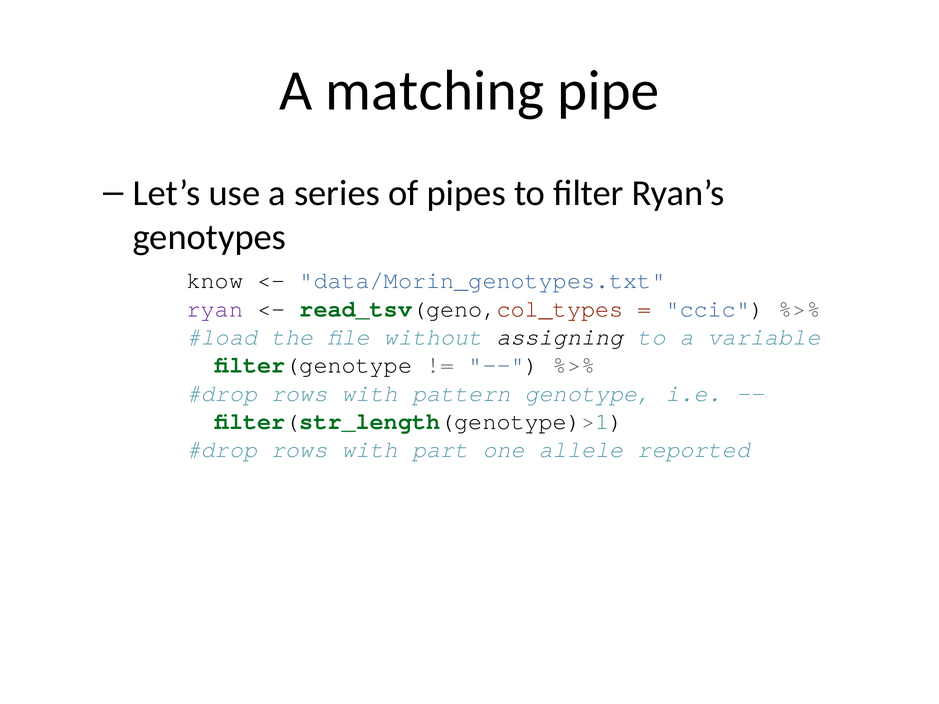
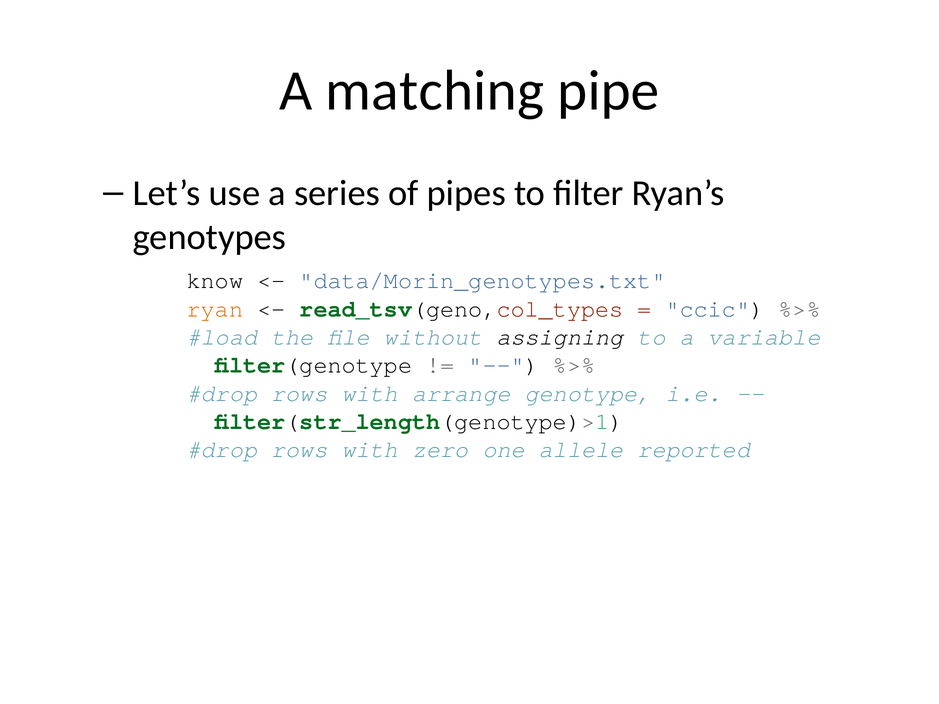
ryan colour: purple -> orange (215, 309)
pattern: pattern -> arrange (461, 393)
part: part -> zero (440, 450)
